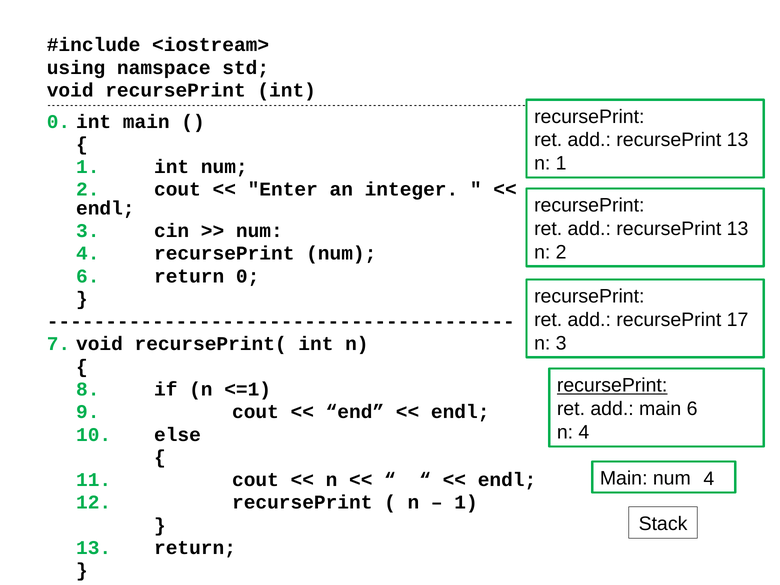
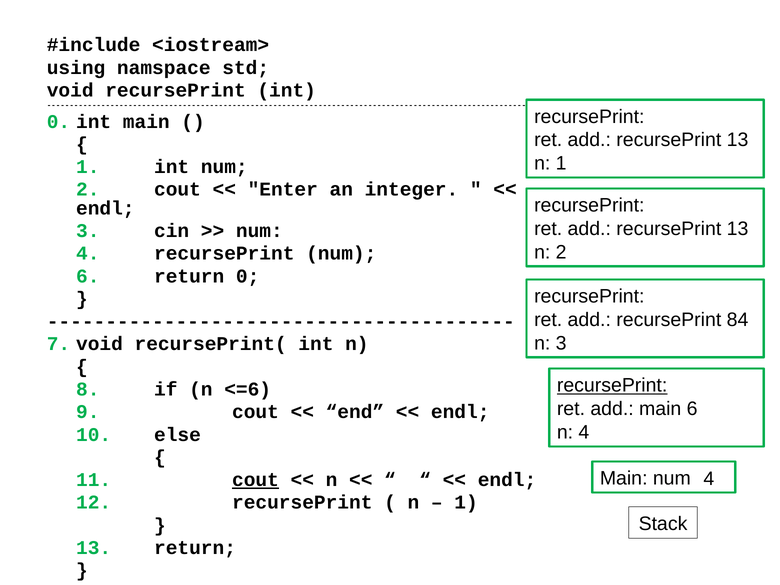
17: 17 -> 84 (738, 320)
<=1: <=1 -> <=6 (248, 389)
cout underline: none -> present (255, 480)
